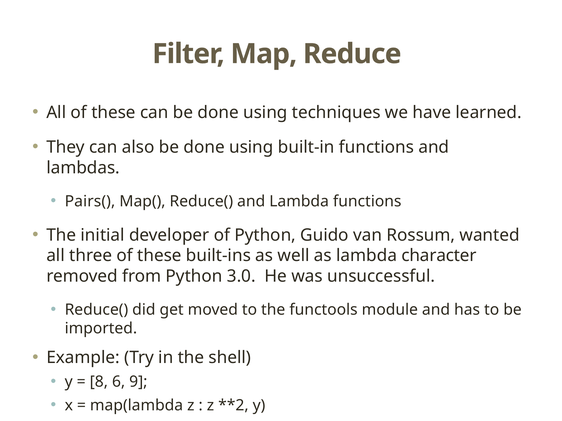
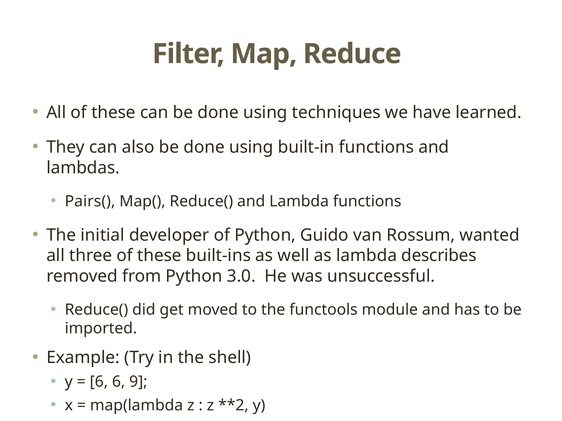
character: character -> describes (439, 256)
8: 8 -> 6 (99, 382)
